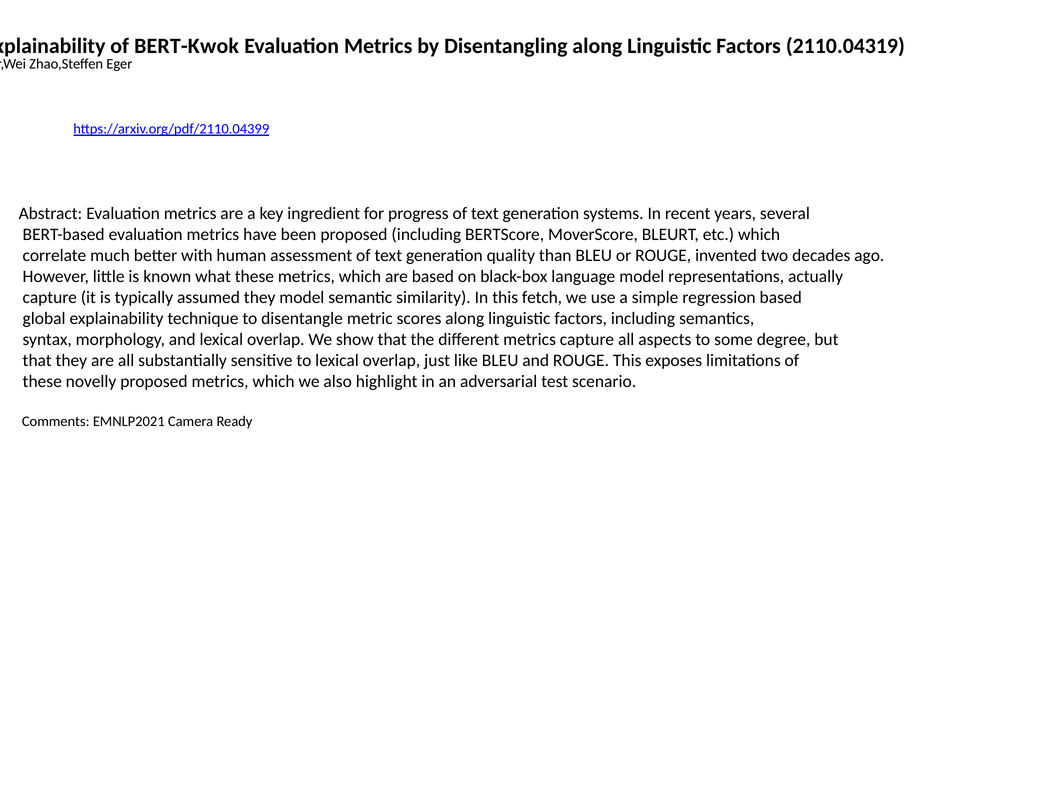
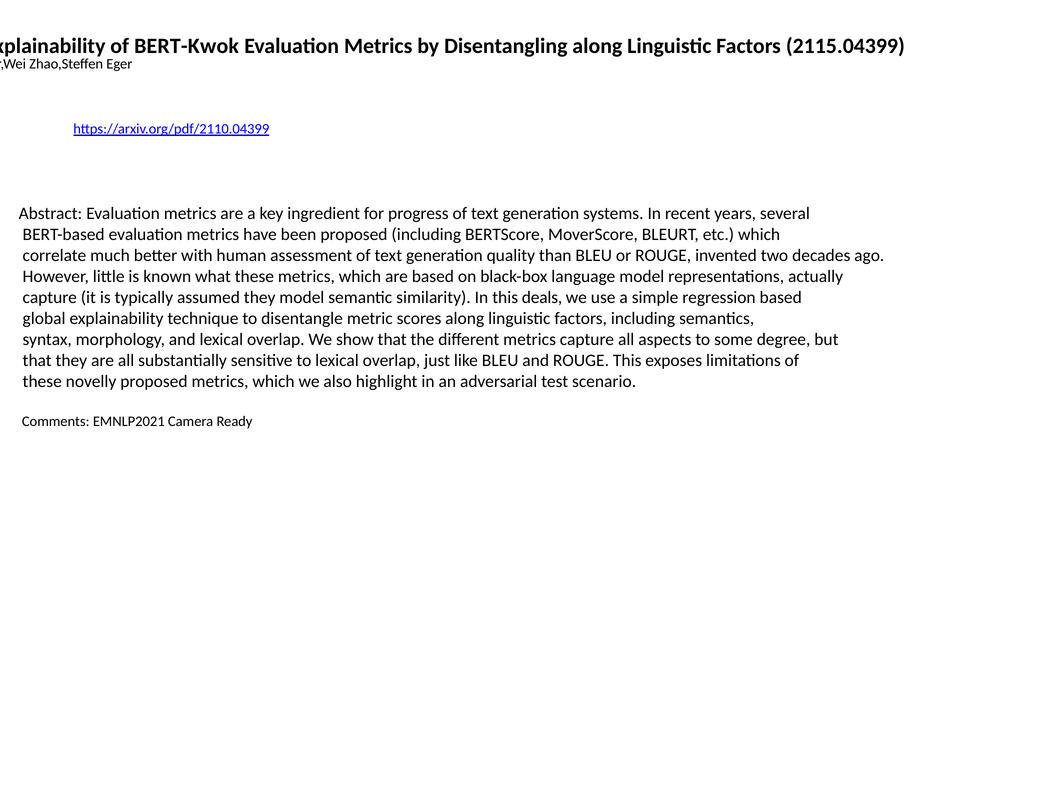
2110.04319: 2110.04319 -> 2115.04399 (845, 46)
fetch: fetch -> deals (542, 297)
